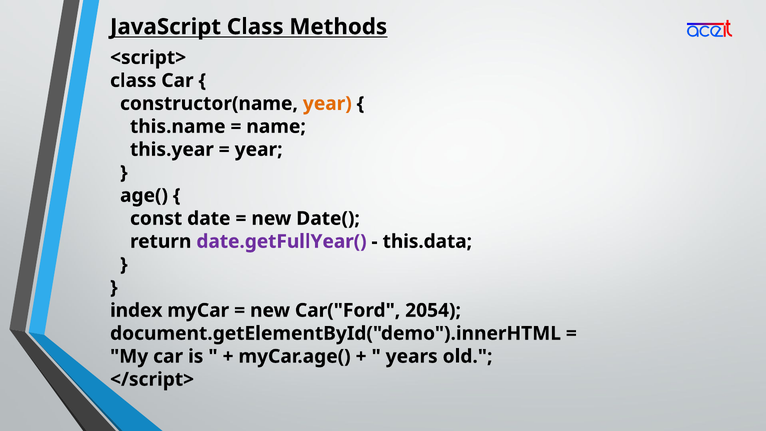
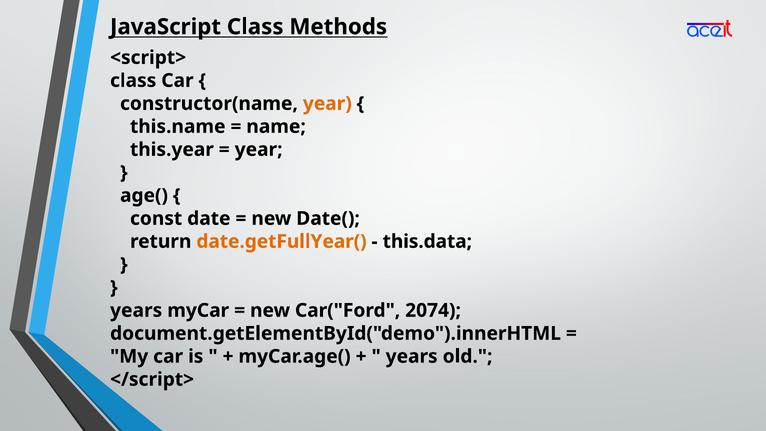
date.getFullYear( colour: purple -> orange (281, 241)
index: index -> years (136, 310)
2054: 2054 -> 2074 (433, 310)
